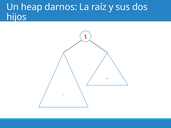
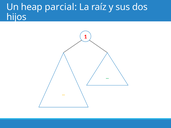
darnos: darnos -> parcial (61, 7)
